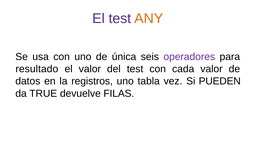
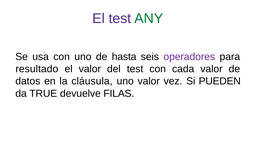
ANY colour: orange -> green (149, 19)
única: única -> hasta (124, 57)
registros: registros -> cláusula (92, 81)
uno tabla: tabla -> valor (149, 81)
